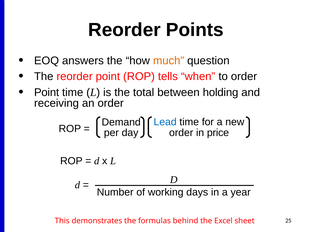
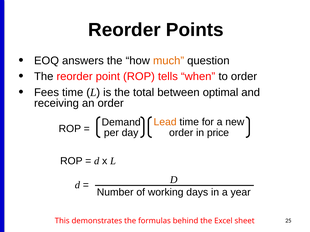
Point: Point -> Fees (47, 93)
holding: holding -> optimal (221, 93)
Lead colour: blue -> orange (165, 122)
